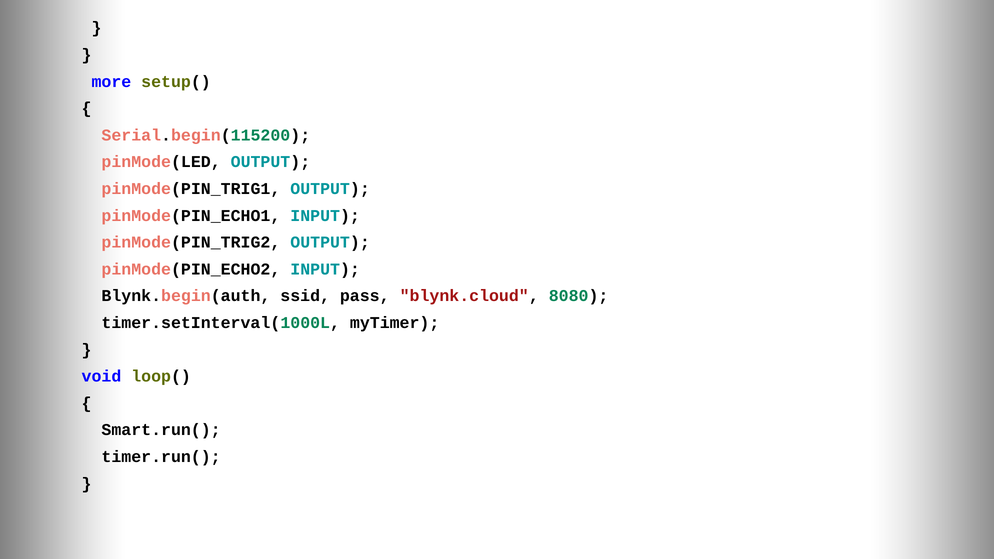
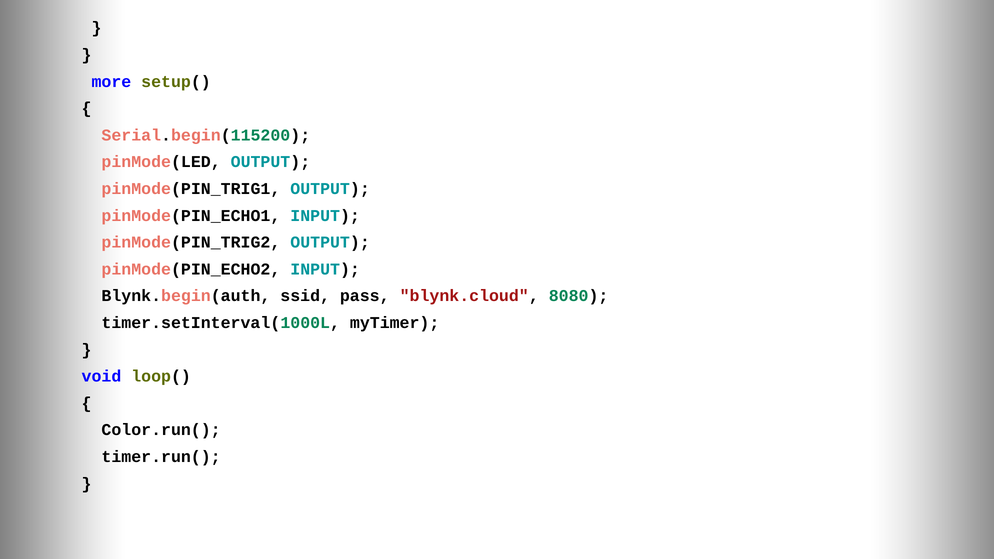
Smart.run(: Smart.run( -> Color.run( (161, 430)
